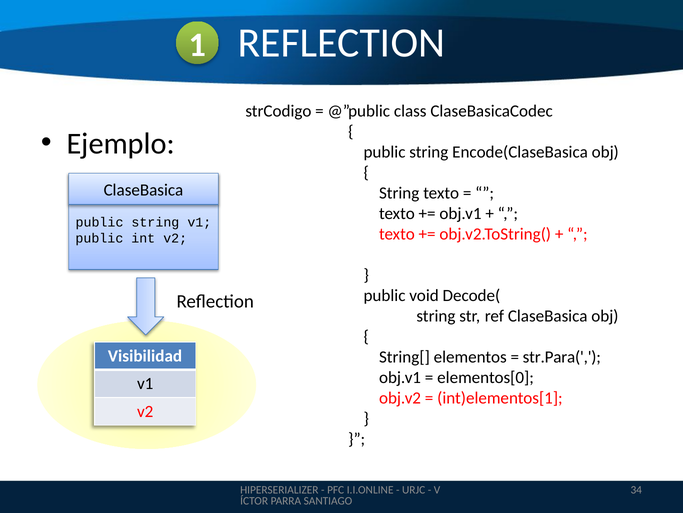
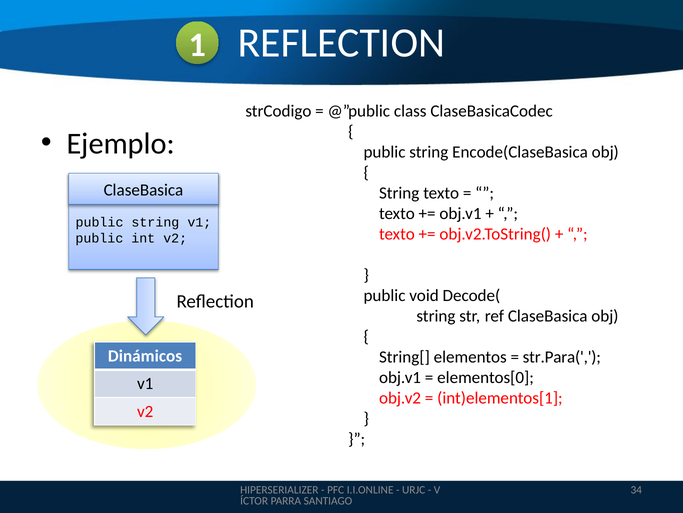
Visibilidad: Visibilidad -> Dinámicos (145, 356)
